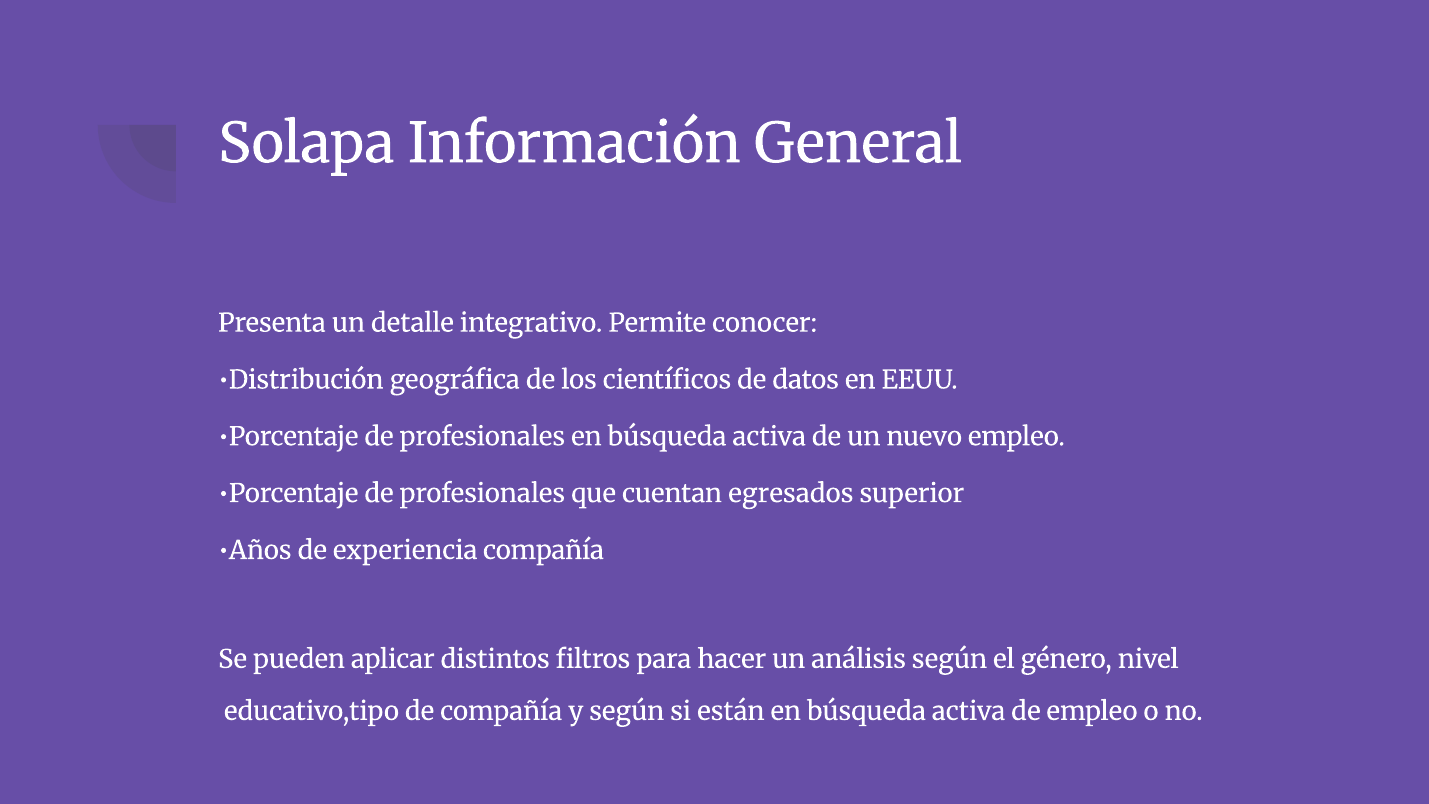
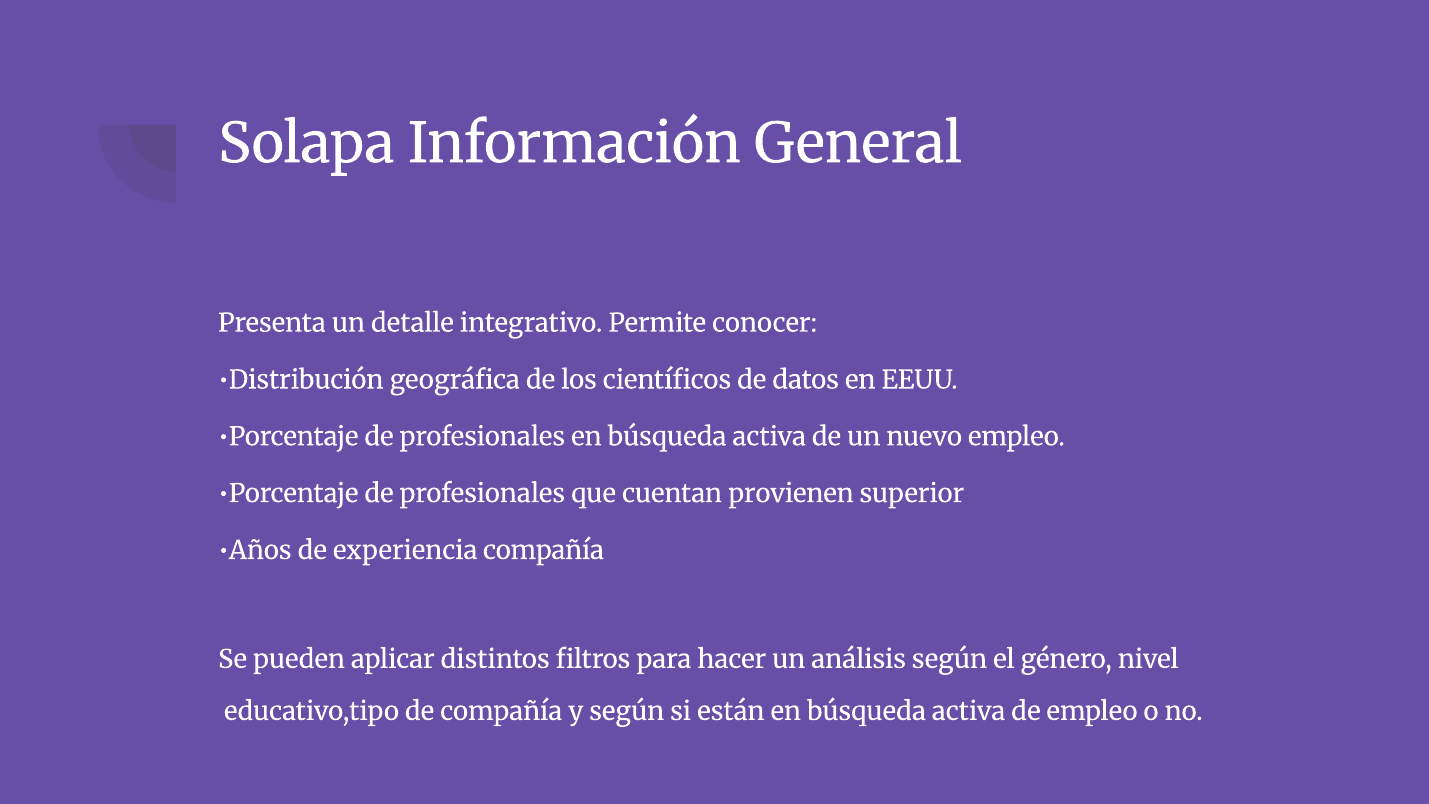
egresados: egresados -> provienen (791, 494)
